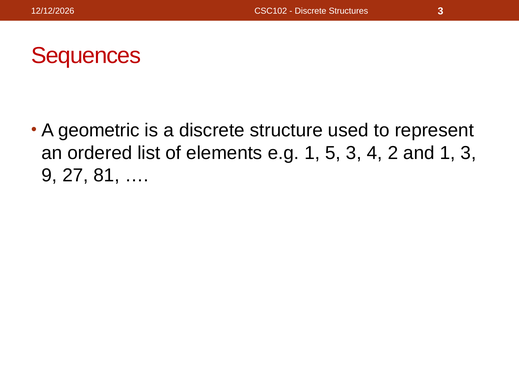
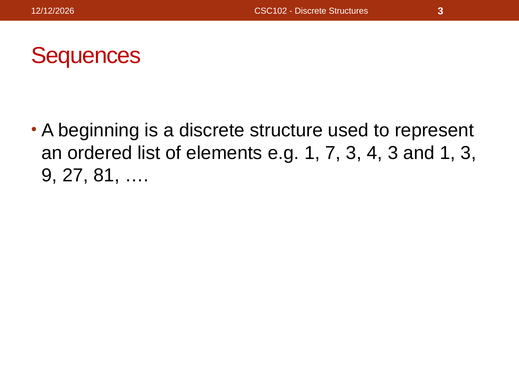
geometric: geometric -> beginning (99, 131)
5: 5 -> 7 (333, 153)
4 2: 2 -> 3 (393, 153)
